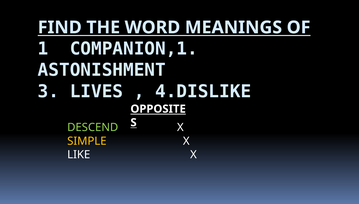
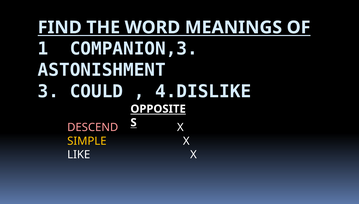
COMPANION,1: COMPANION,1 -> COMPANION,3 (134, 49)
LIVES: LIVES -> COULD (96, 91)
DESCEND colour: light green -> pink (93, 127)
